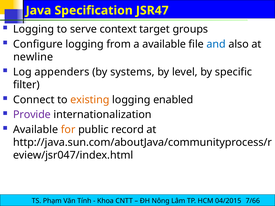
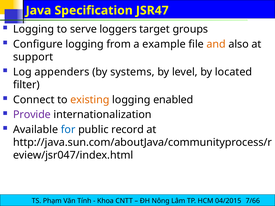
context: context -> loggers (118, 29)
a available: available -> example (164, 44)
and colour: blue -> orange (216, 44)
newline: newline -> support (33, 57)
specific: specific -> located (234, 72)
for colour: orange -> blue (68, 130)
